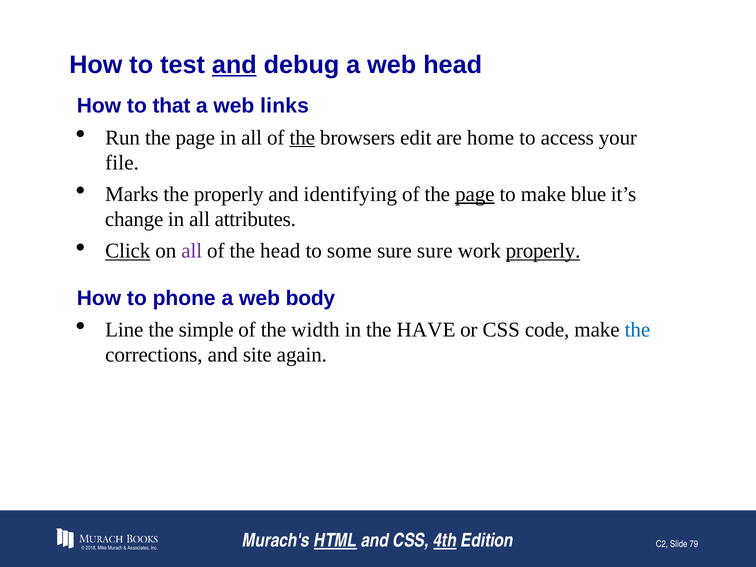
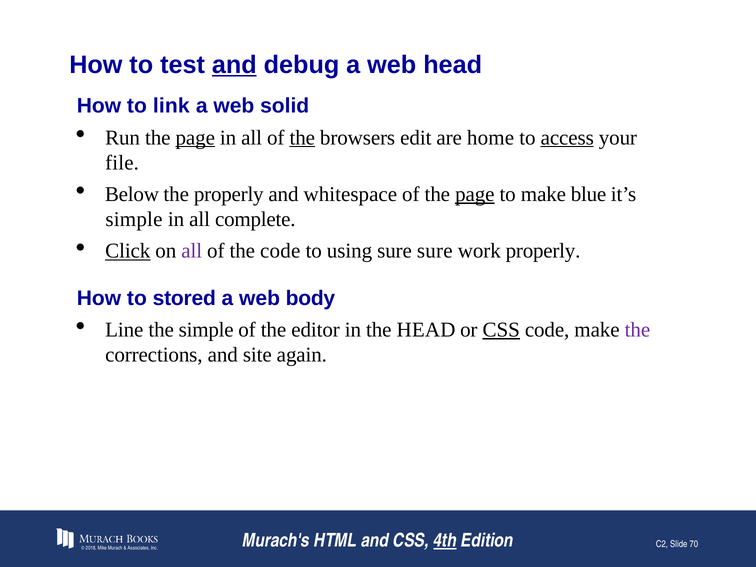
that: that -> link (171, 106)
links: links -> solid (285, 106)
page underline: none -> present (195, 138)
access underline: none -> present (567, 138)
Marks: Marks -> Below (132, 194)
identifying: identifying -> whitespace (350, 194)
change: change -> simple (134, 220)
attributes: attributes -> complete (255, 220)
the head: head -> code (280, 251)
some: some -> using (350, 251)
properly underline: present -> none (543, 251)
phone: phone -> stored (184, 298)
width: width -> editor (316, 330)
the HAVE: HAVE -> HEAD (426, 330)
CSS underline: none -> present (501, 330)
the colour: blue -> purple (637, 330)
HTML underline: present -> none (335, 541)
79: 79 -> 70 (694, 544)
